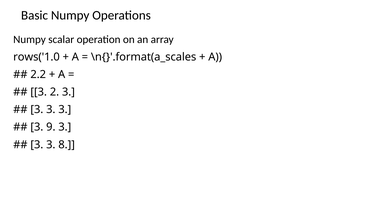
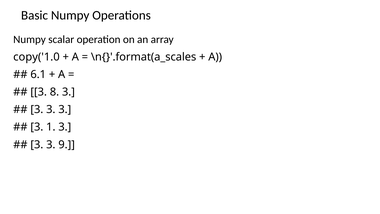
rows('1.0: rows('1.0 -> copy('1.0 (36, 57)
2.2: 2.2 -> 6.1 (38, 74)
2: 2 -> 8 (54, 92)
9: 9 -> 1 (51, 127)
8: 8 -> 9 (67, 144)
